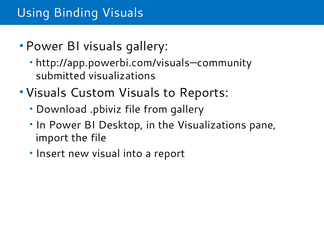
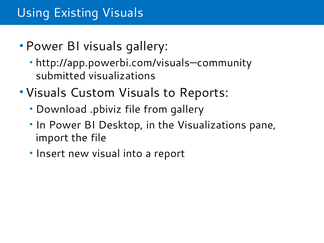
Binding: Binding -> Existing (76, 13)
